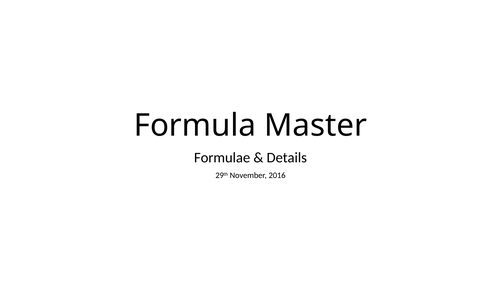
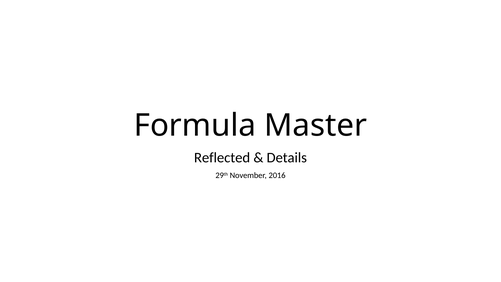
Formulae: Formulae -> Reflected (222, 158)
